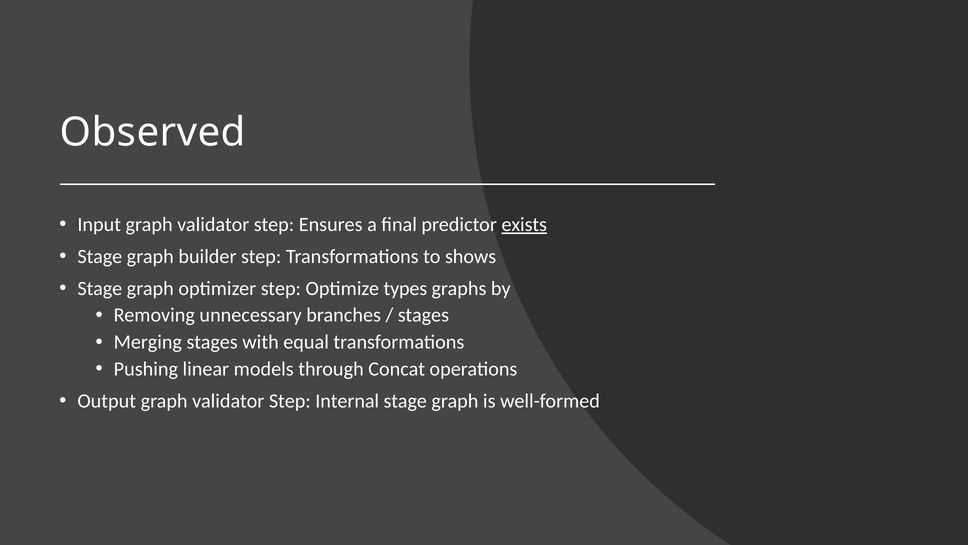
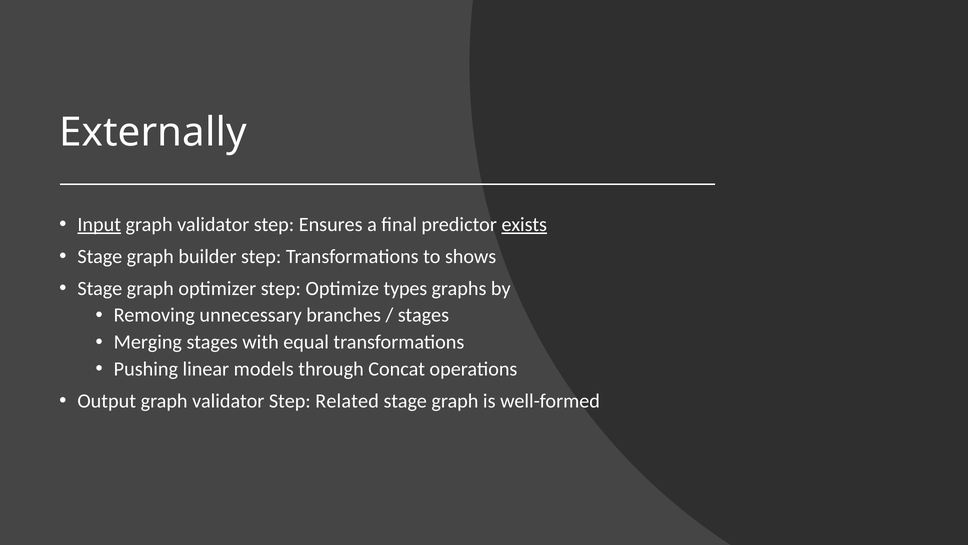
Observed: Observed -> Externally (153, 132)
Input underline: none -> present (99, 224)
Internal: Internal -> Related (347, 401)
